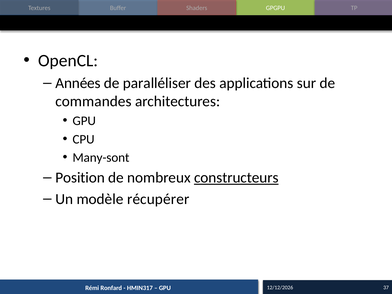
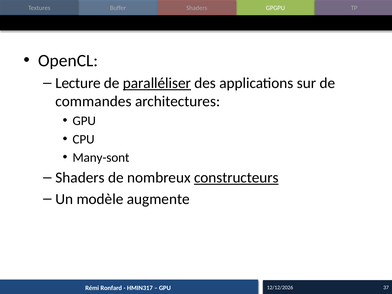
Années: Années -> Lecture (78, 83)
paralléliser underline: none -> present (157, 83)
Position: Position -> Shaders (80, 178)
récupérer: récupérer -> augmente (158, 199)
